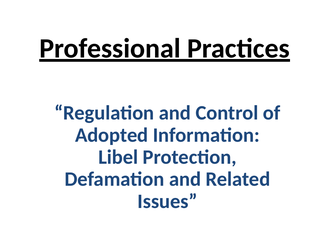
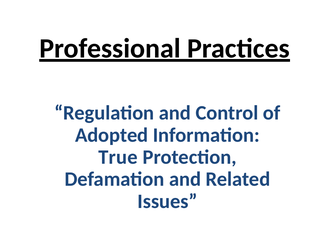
Libel: Libel -> True (118, 157)
